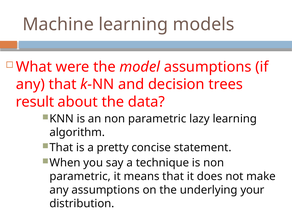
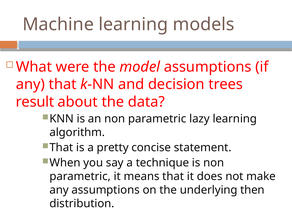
your: your -> then (252, 190)
